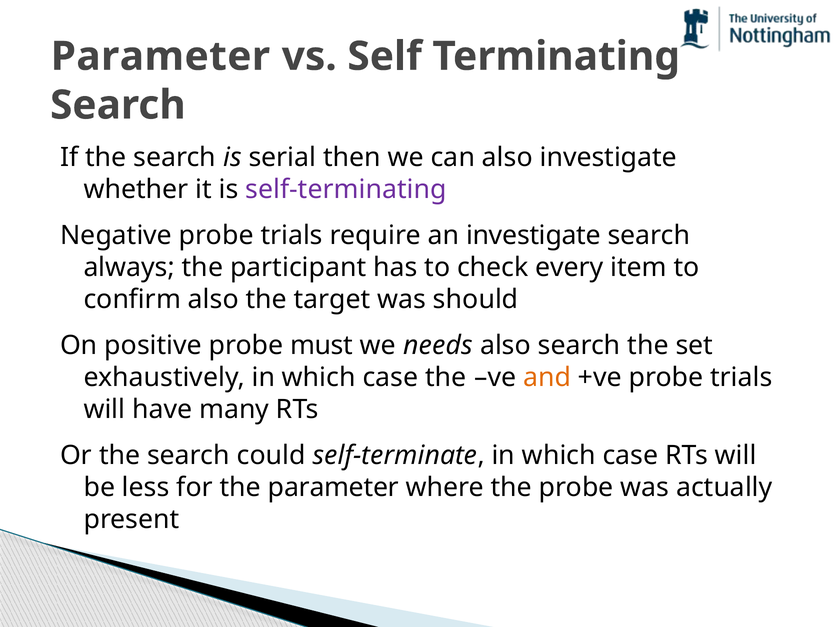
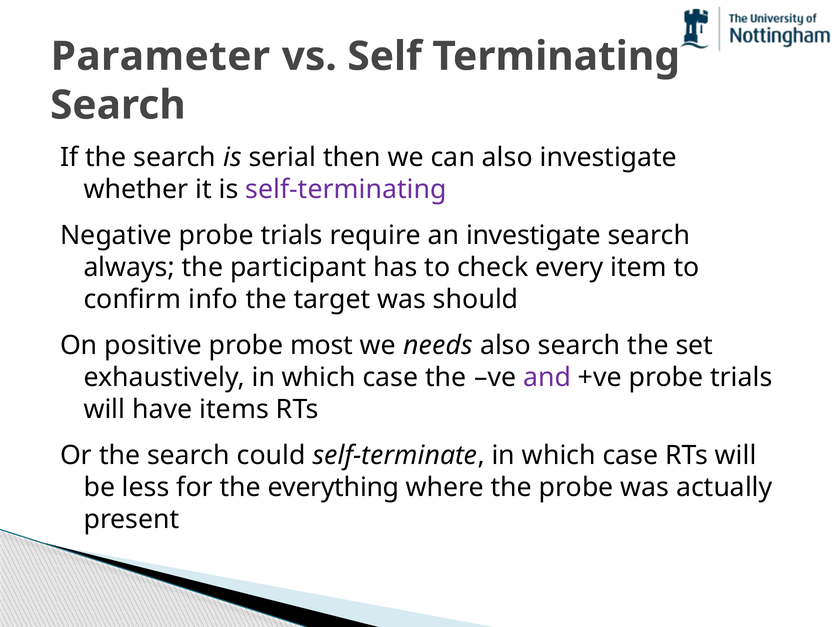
confirm also: also -> info (213, 299)
must: must -> most (322, 345)
and colour: orange -> purple (547, 377)
many: many -> items (234, 409)
the parameter: parameter -> everything (333, 487)
